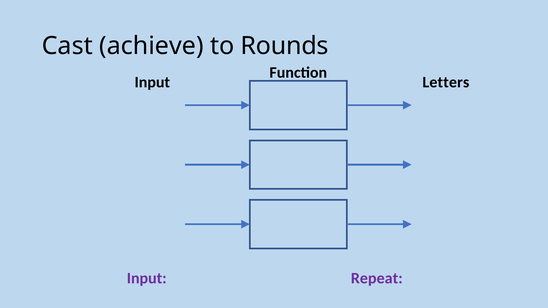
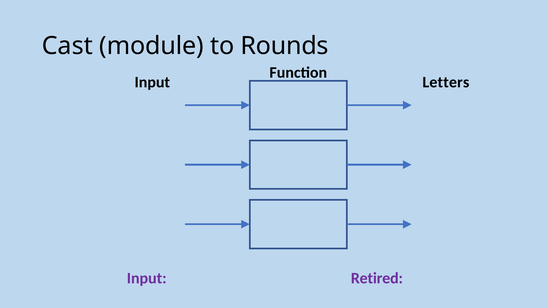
achieve: achieve -> module (151, 46)
Repeat: Repeat -> Retired (377, 278)
